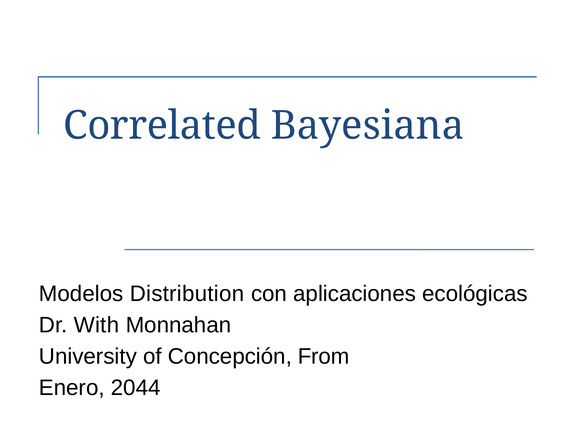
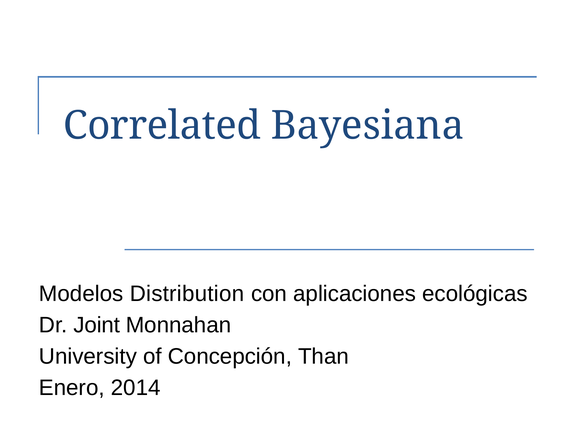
With: With -> Joint (97, 325)
From: From -> Than (323, 356)
2044: 2044 -> 2014 (136, 387)
